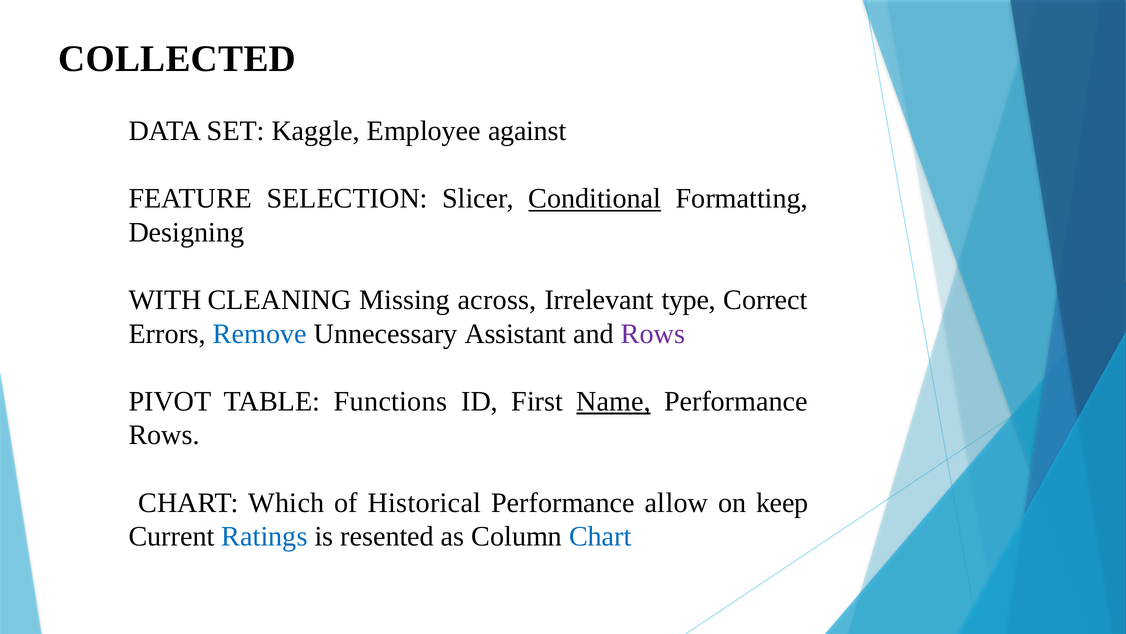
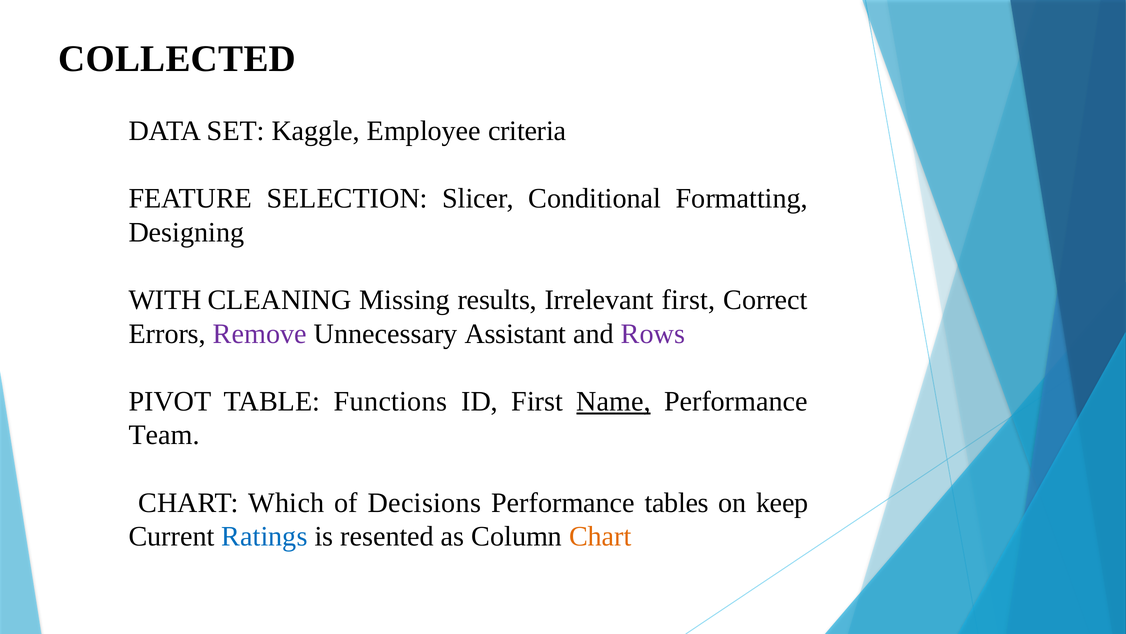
against: against -> criteria (527, 131)
Conditional underline: present -> none (595, 198)
across: across -> results (497, 300)
Irrelevant type: type -> first (689, 300)
Remove colour: blue -> purple (260, 333)
Rows: Rows -> Team (164, 435)
Historical: Historical -> Decisions (424, 502)
allow: allow -> tables (677, 502)
Chart colour: blue -> orange (600, 536)
